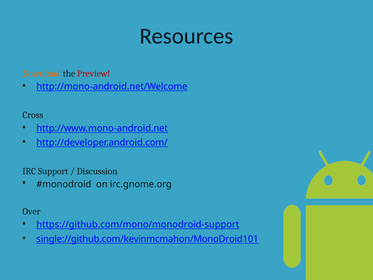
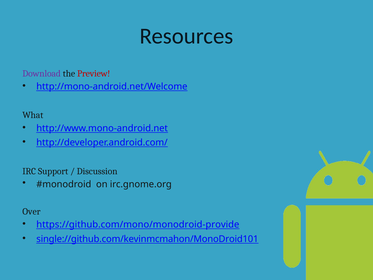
Download colour: orange -> purple (42, 73)
Cross: Cross -> What (33, 115)
https://github.com/mono/monodroid-support: https://github.com/mono/monodroid-support -> https://github.com/mono/monodroid-provide (138, 224)
